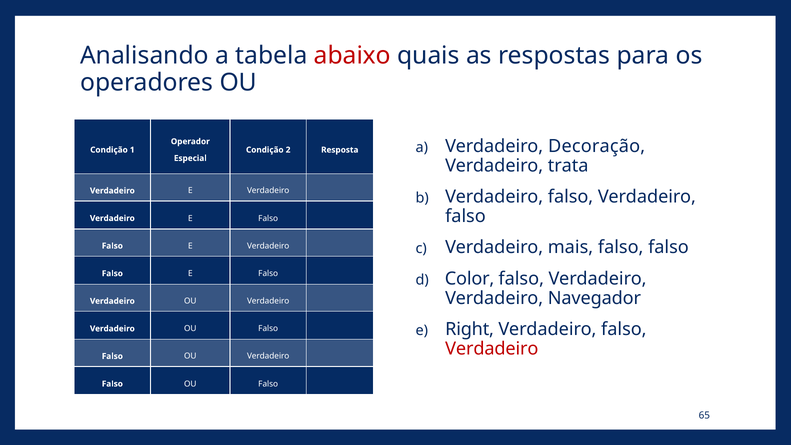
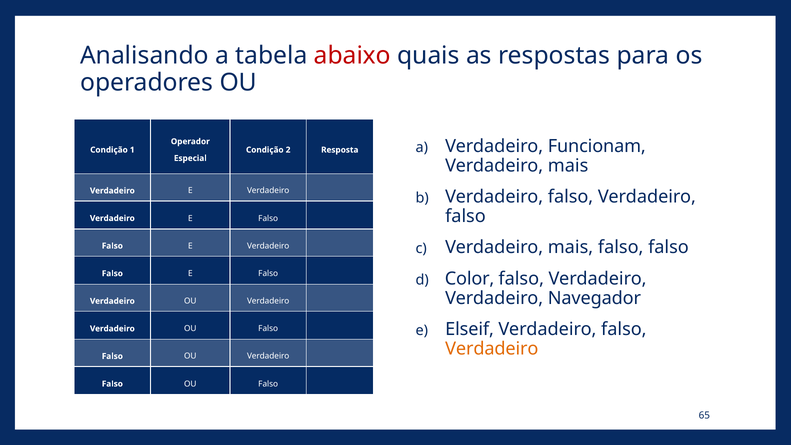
Decoração: Decoração -> Funcionam (597, 146)
trata: trata -> mais (568, 166)
Right: Right -> Elseif (470, 329)
Verdadeiro colour: red -> orange (492, 349)
